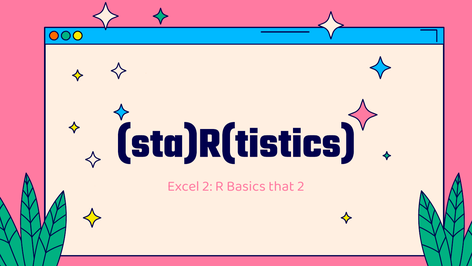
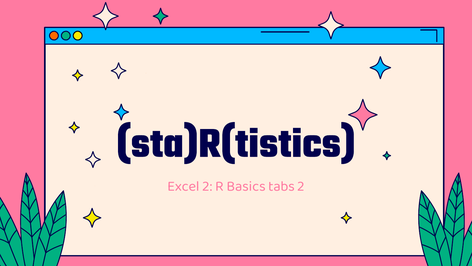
that: that -> tabs (281, 186)
